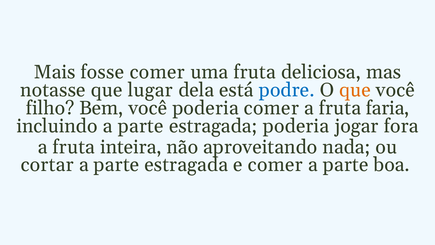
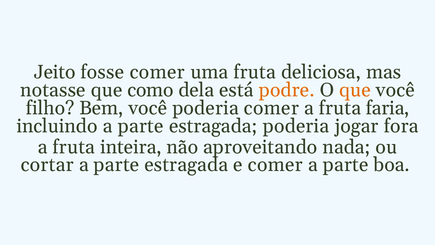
Mais: Mais -> Jeito (55, 72)
lugar: lugar -> como (151, 90)
podre colour: blue -> orange (287, 90)
